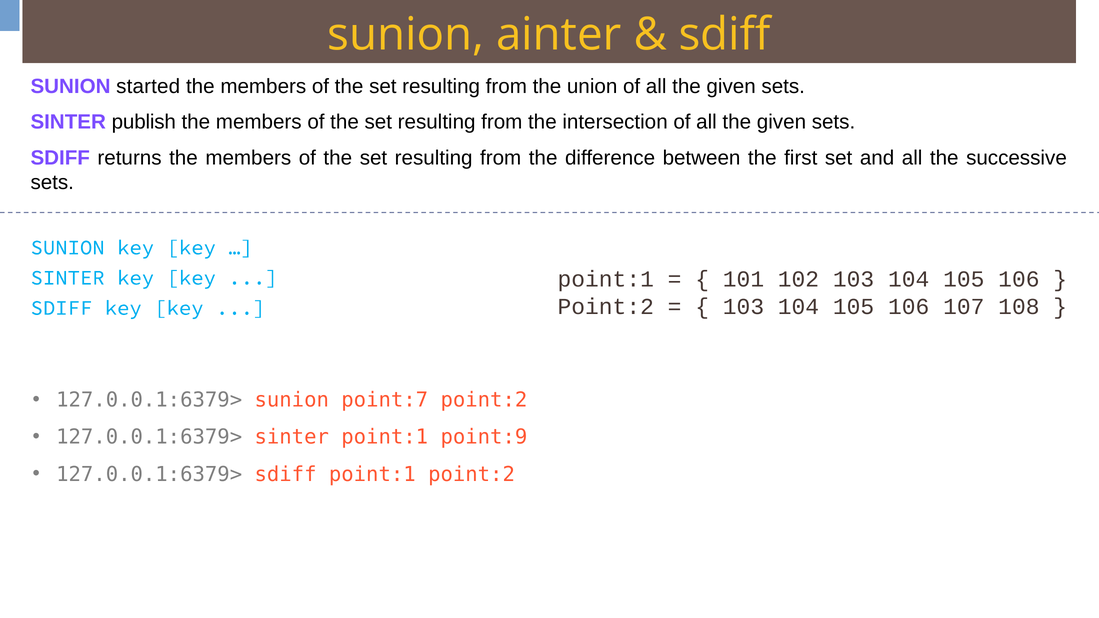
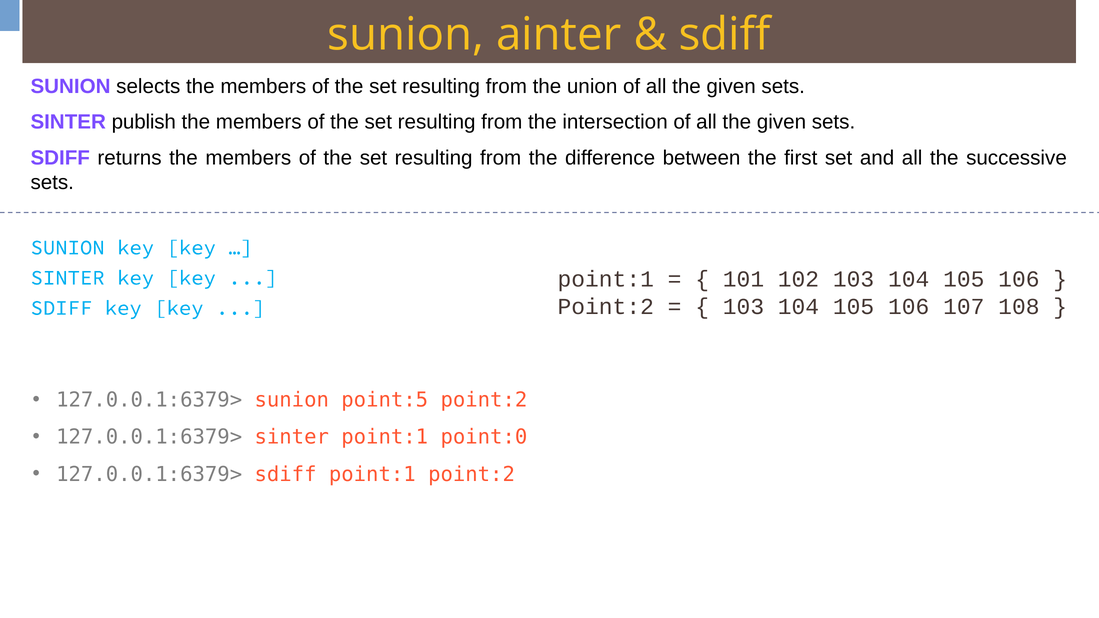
started: started -> selects (148, 87)
point:7: point:7 -> point:5 (385, 400)
point:9: point:9 -> point:0 (484, 437)
